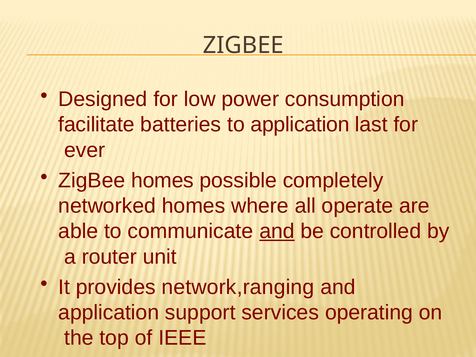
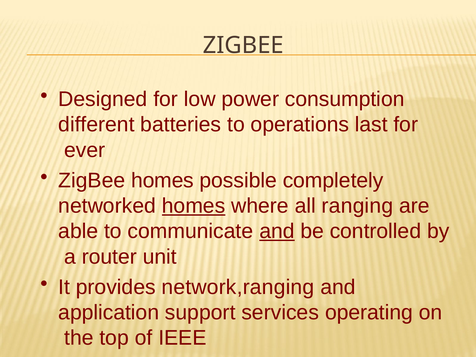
facilitate: facilitate -> different (96, 125)
to application: application -> operations (300, 125)
homes underline: none -> present (194, 206)
operate: operate -> ranging (357, 206)
